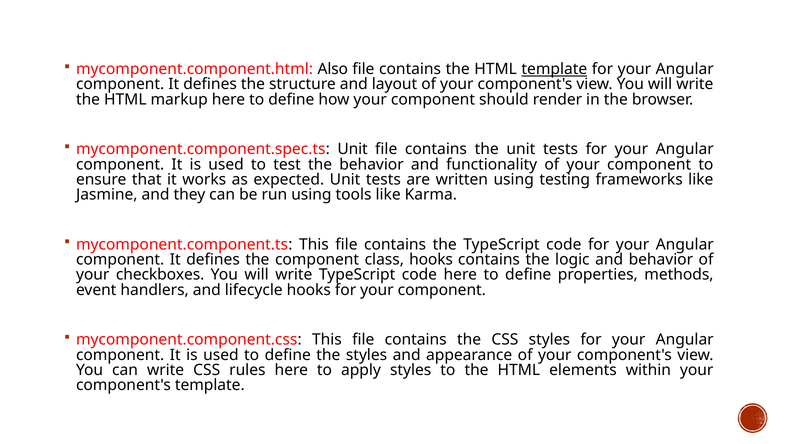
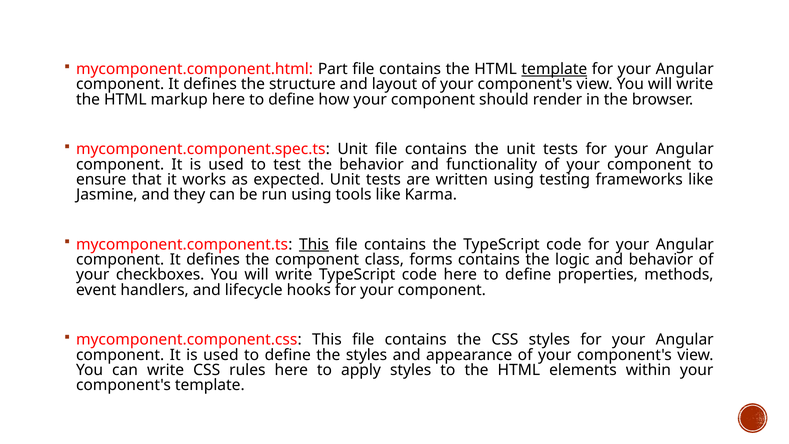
Also: Also -> Part (333, 69)
This underline: none -> present (314, 244)
class hooks: hooks -> forms (431, 260)
